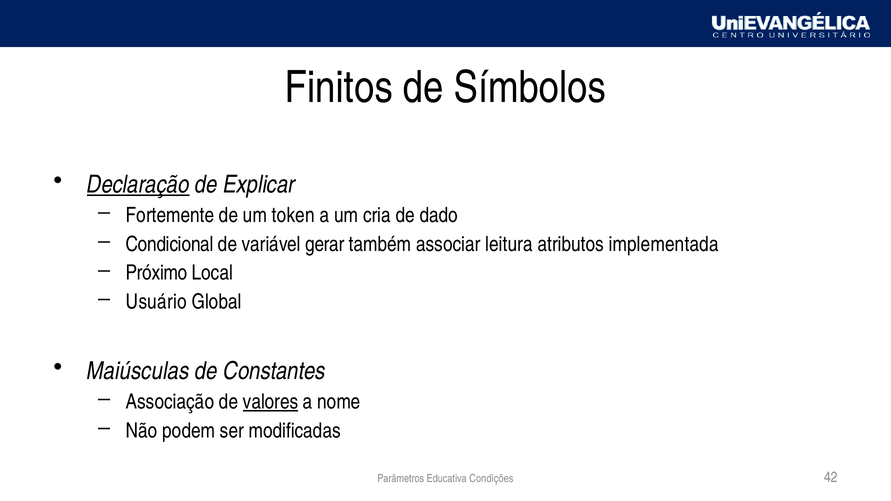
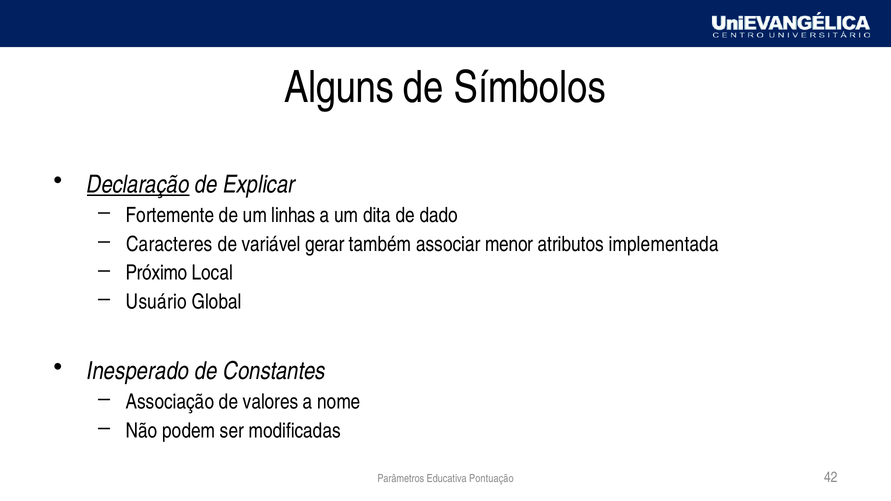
Finitos: Finitos -> Alguns (339, 88)
token: token -> linhas (293, 215)
cria: cria -> dita (377, 215)
Condicional: Condicional -> Caracteres (169, 244)
leitura: leitura -> menor (509, 244)
Maiúsculas: Maiúsculas -> Inesperado (138, 371)
valores underline: present -> none (271, 402)
Condições: Condições -> Pontuação (491, 479)
